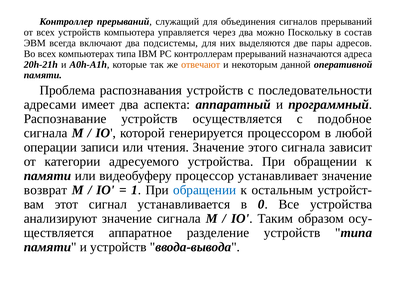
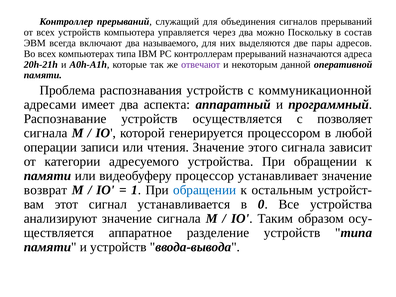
подсистемы: подсистемы -> называемого (171, 43)
отвечают colour: orange -> purple (201, 64)
последовательности: последовательности -> коммуникационной (315, 90)
подобное: подобное -> позволяет (345, 119)
